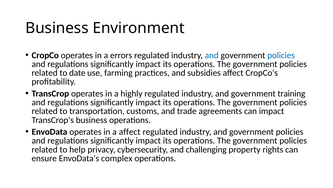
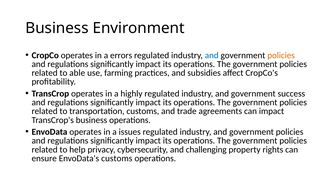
policies colour: blue -> orange (281, 55)
date: date -> able (77, 73)
training: training -> success (291, 93)
a affect: affect -> issues (130, 131)
EnvoData's complex: complex -> customs (117, 158)
